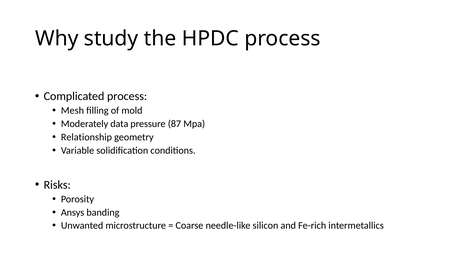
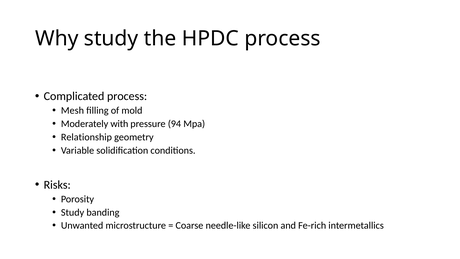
data: data -> with (119, 124)
87: 87 -> 94 (174, 124)
Ansys: Ansys -> Study (73, 212)
